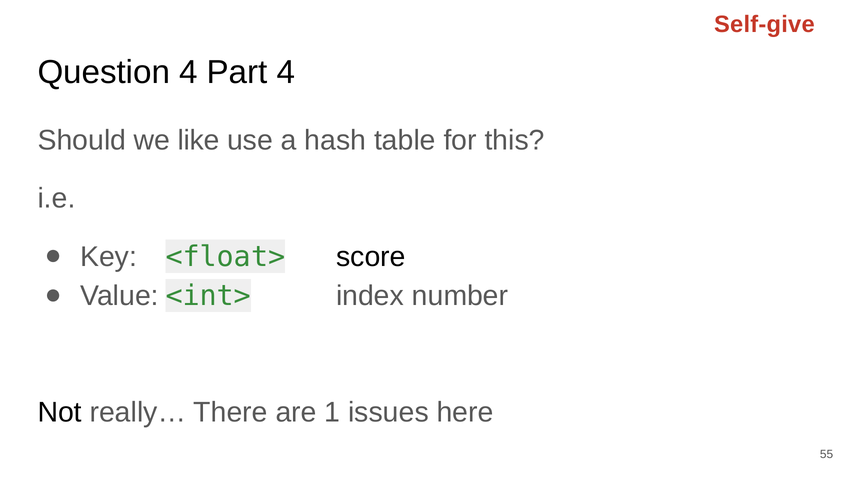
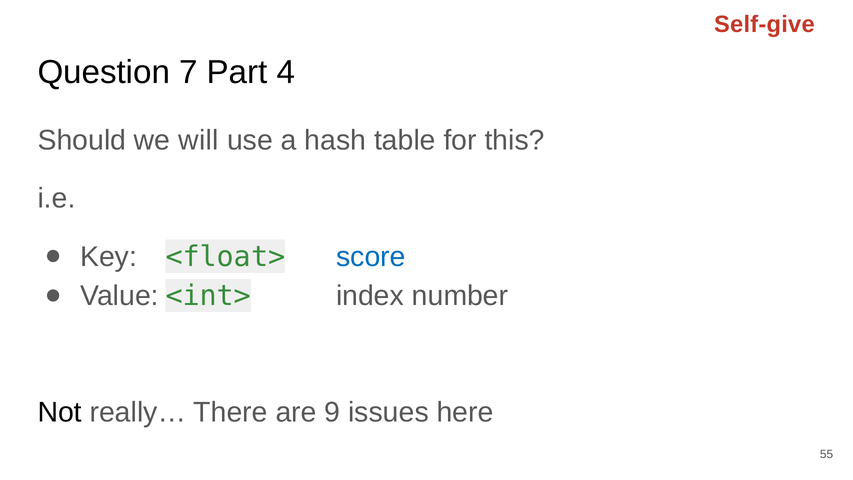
Question 4: 4 -> 7 (188, 72)
like: like -> will (199, 140)
score colour: black -> blue (371, 257)
1: 1 -> 9 (332, 412)
